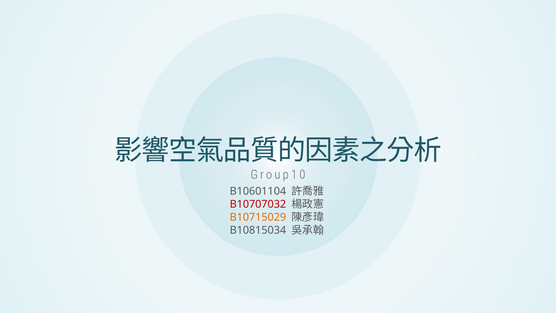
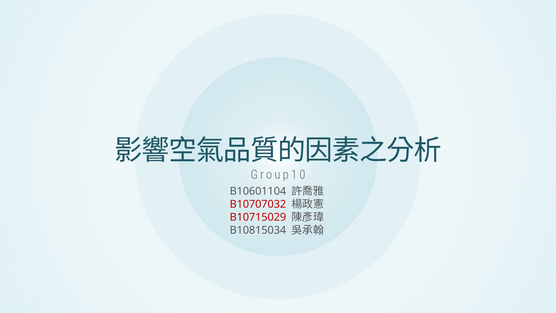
B10715029 colour: orange -> red (258, 217)
